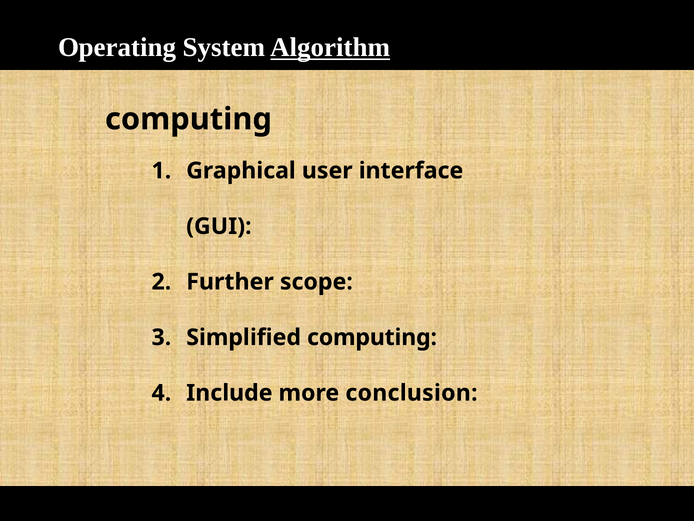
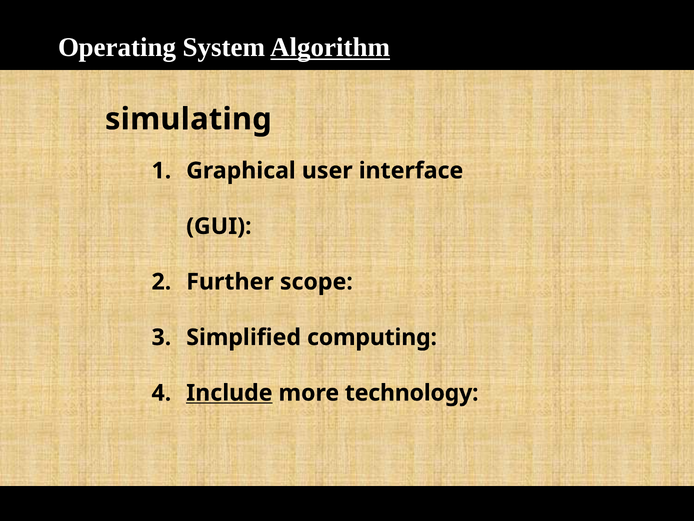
computing: computing -> simulating (188, 119)
Include underline: none -> present (229, 393)
conclusion: conclusion -> technology (412, 393)
